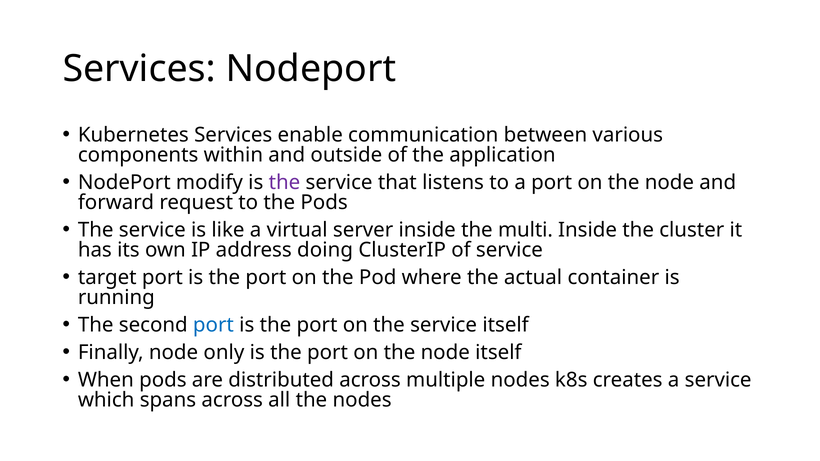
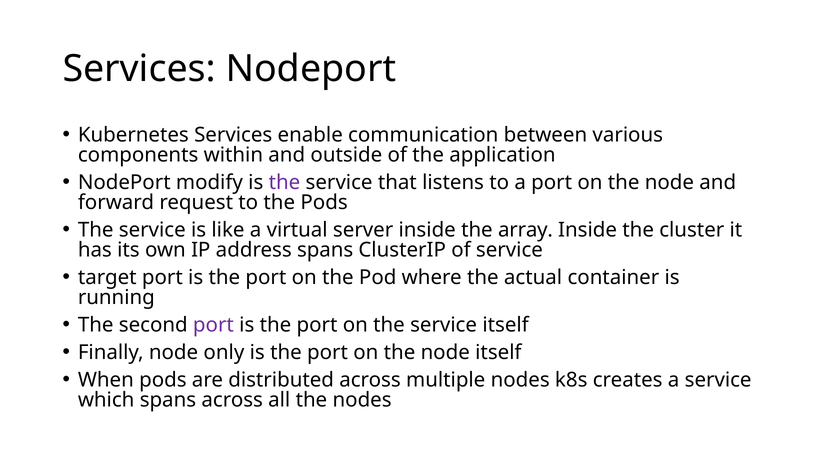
multi: multi -> array (526, 230)
address doing: doing -> spans (325, 250)
port colour: blue -> purple (213, 325)
